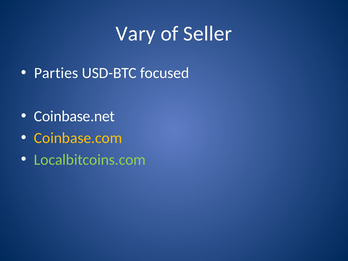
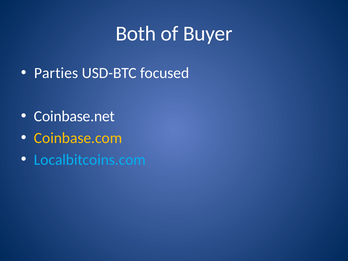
Vary: Vary -> Both (136, 34)
Seller: Seller -> Buyer (208, 34)
Localbitcoins.com colour: light green -> light blue (90, 160)
